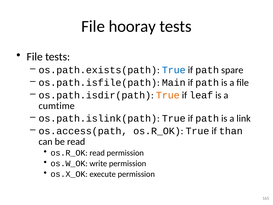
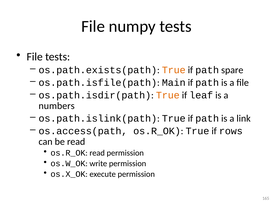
hooray: hooray -> numpy (132, 26)
True colour: blue -> orange (174, 70)
cumtime: cumtime -> numbers (57, 106)
than: than -> rows (231, 131)
